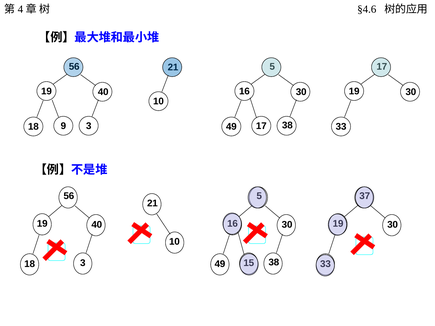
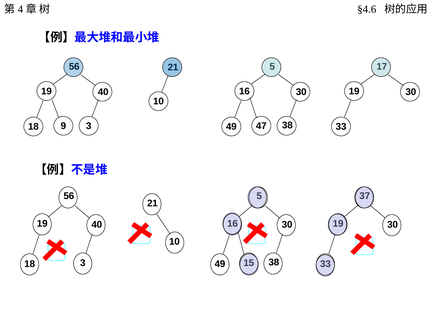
49 17: 17 -> 47 (261, 126)
